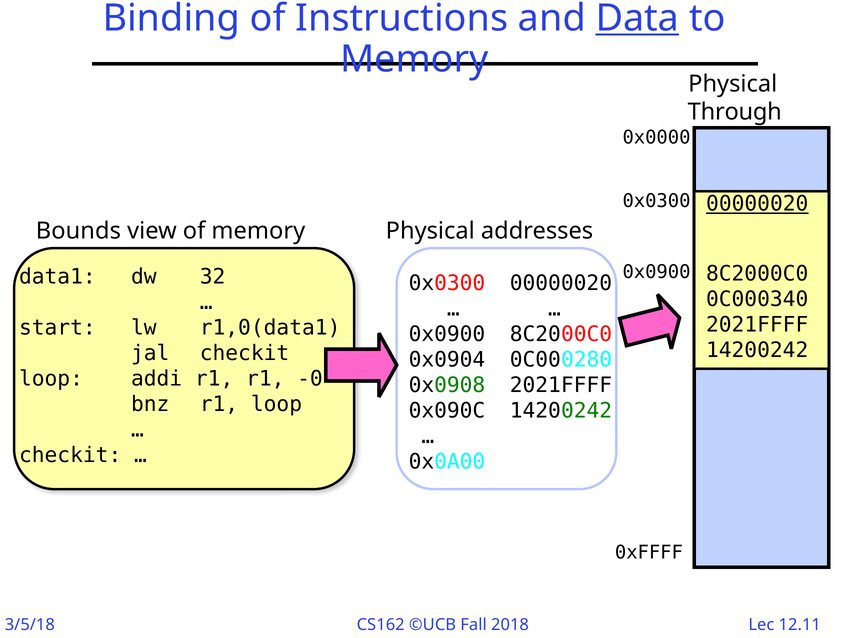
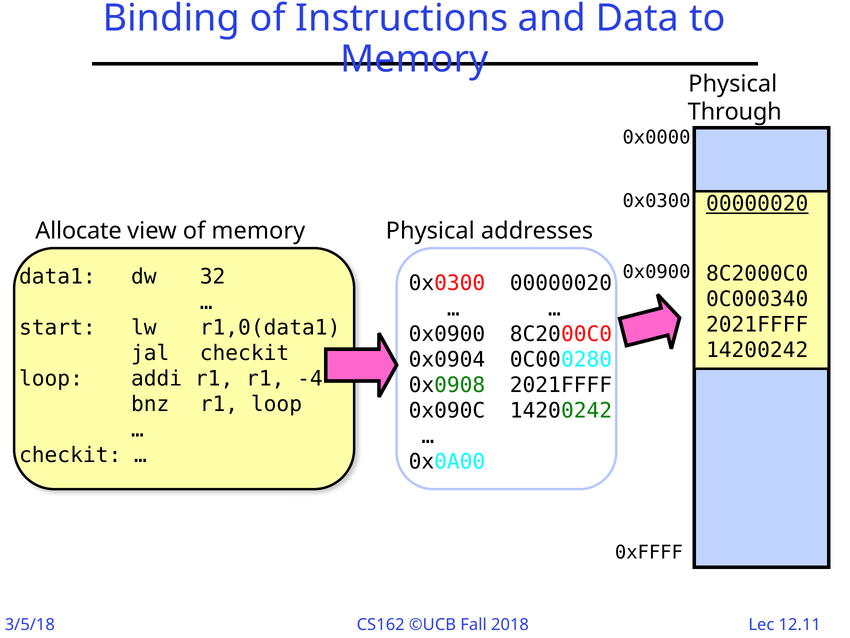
Data underline: present -> none (637, 18)
Bounds: Bounds -> Allocate (79, 231)
-0: -0 -> -4 (310, 378)
